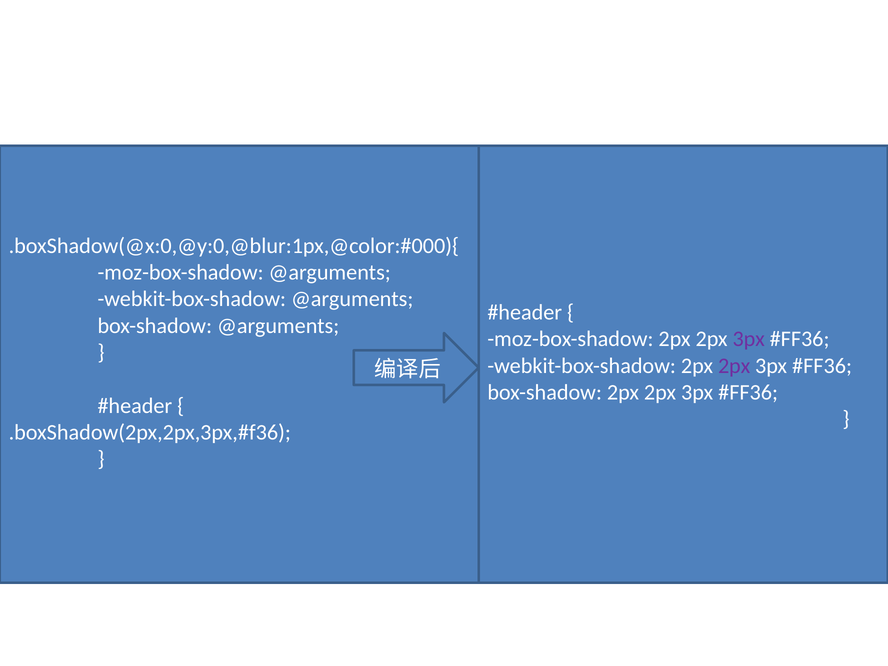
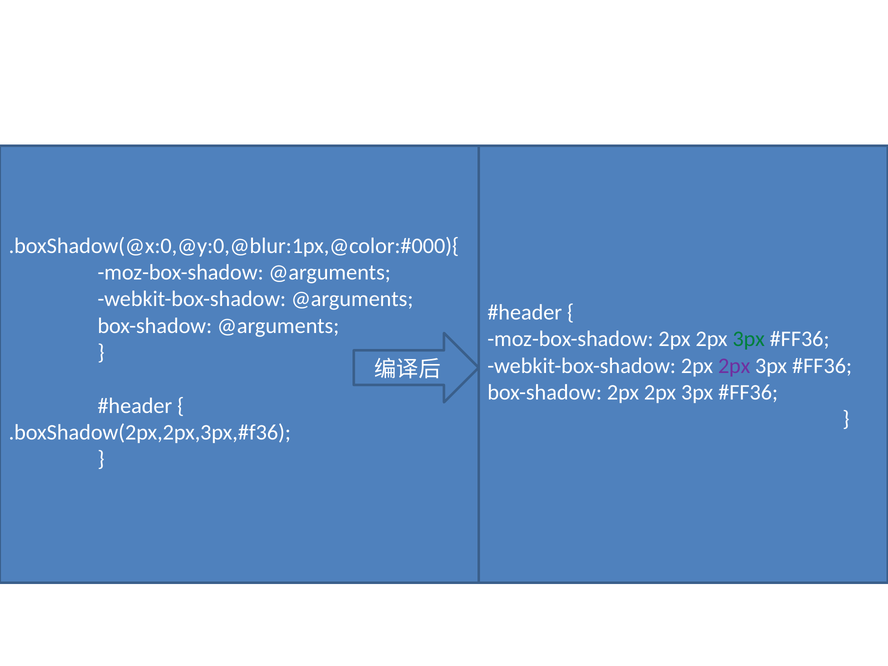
3px colour: purple -> green (749, 339)
